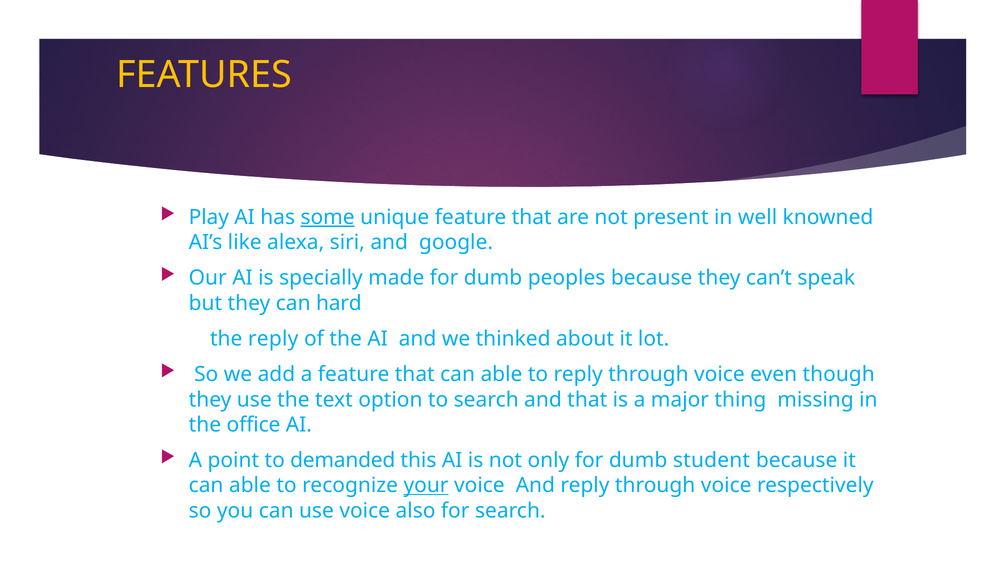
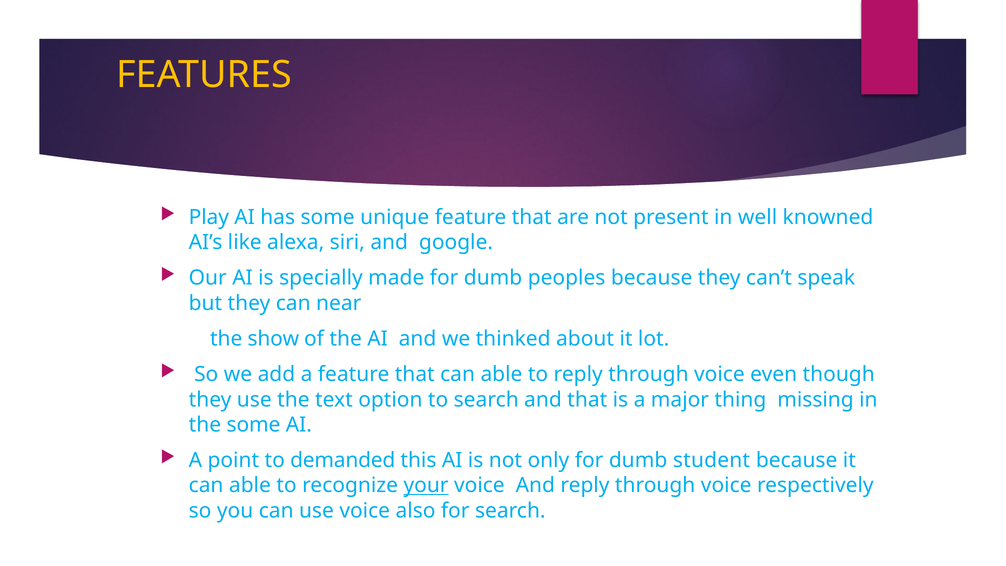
some underline: present -> none (328, 217)
hard: hard -> near (339, 303)
the reply: reply -> show (273, 339)
the office: office -> some (254, 425)
